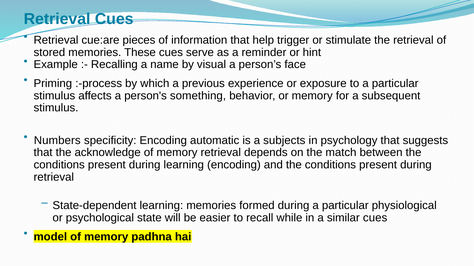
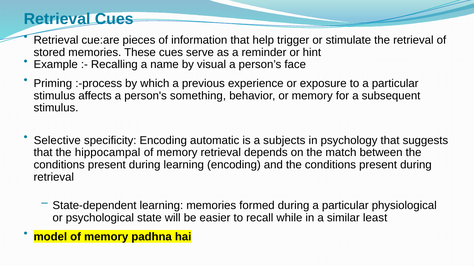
Numbers: Numbers -> Selective (57, 141)
acknowledge: acknowledge -> hippocampal (108, 153)
similar cues: cues -> least (375, 218)
